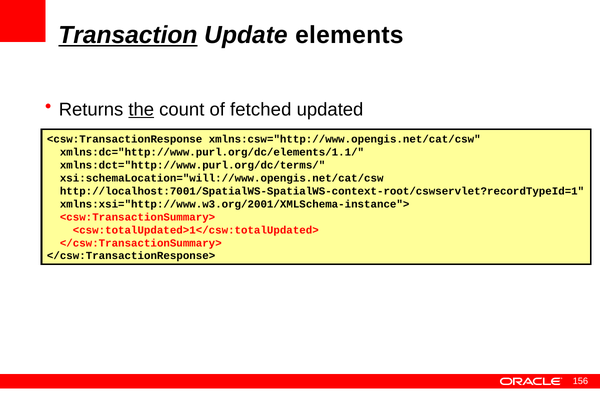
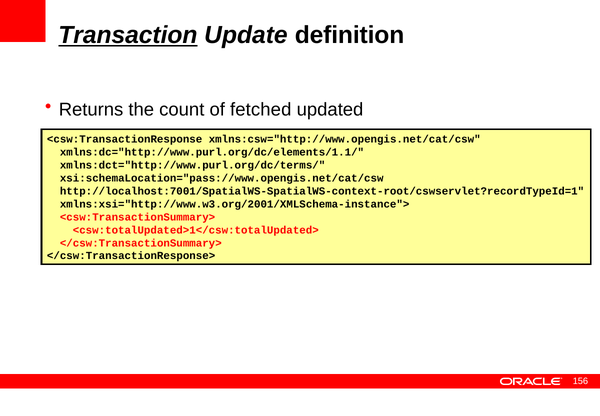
elements: elements -> definition (350, 35)
the underline: present -> none (141, 109)
xsi:schemaLocation="will://www.opengis.net/cat/csw: xsi:schemaLocation="will://www.opengis.net/cat/csw -> xsi:schemaLocation="pass://www.opengis.net/cat/csw (222, 178)
